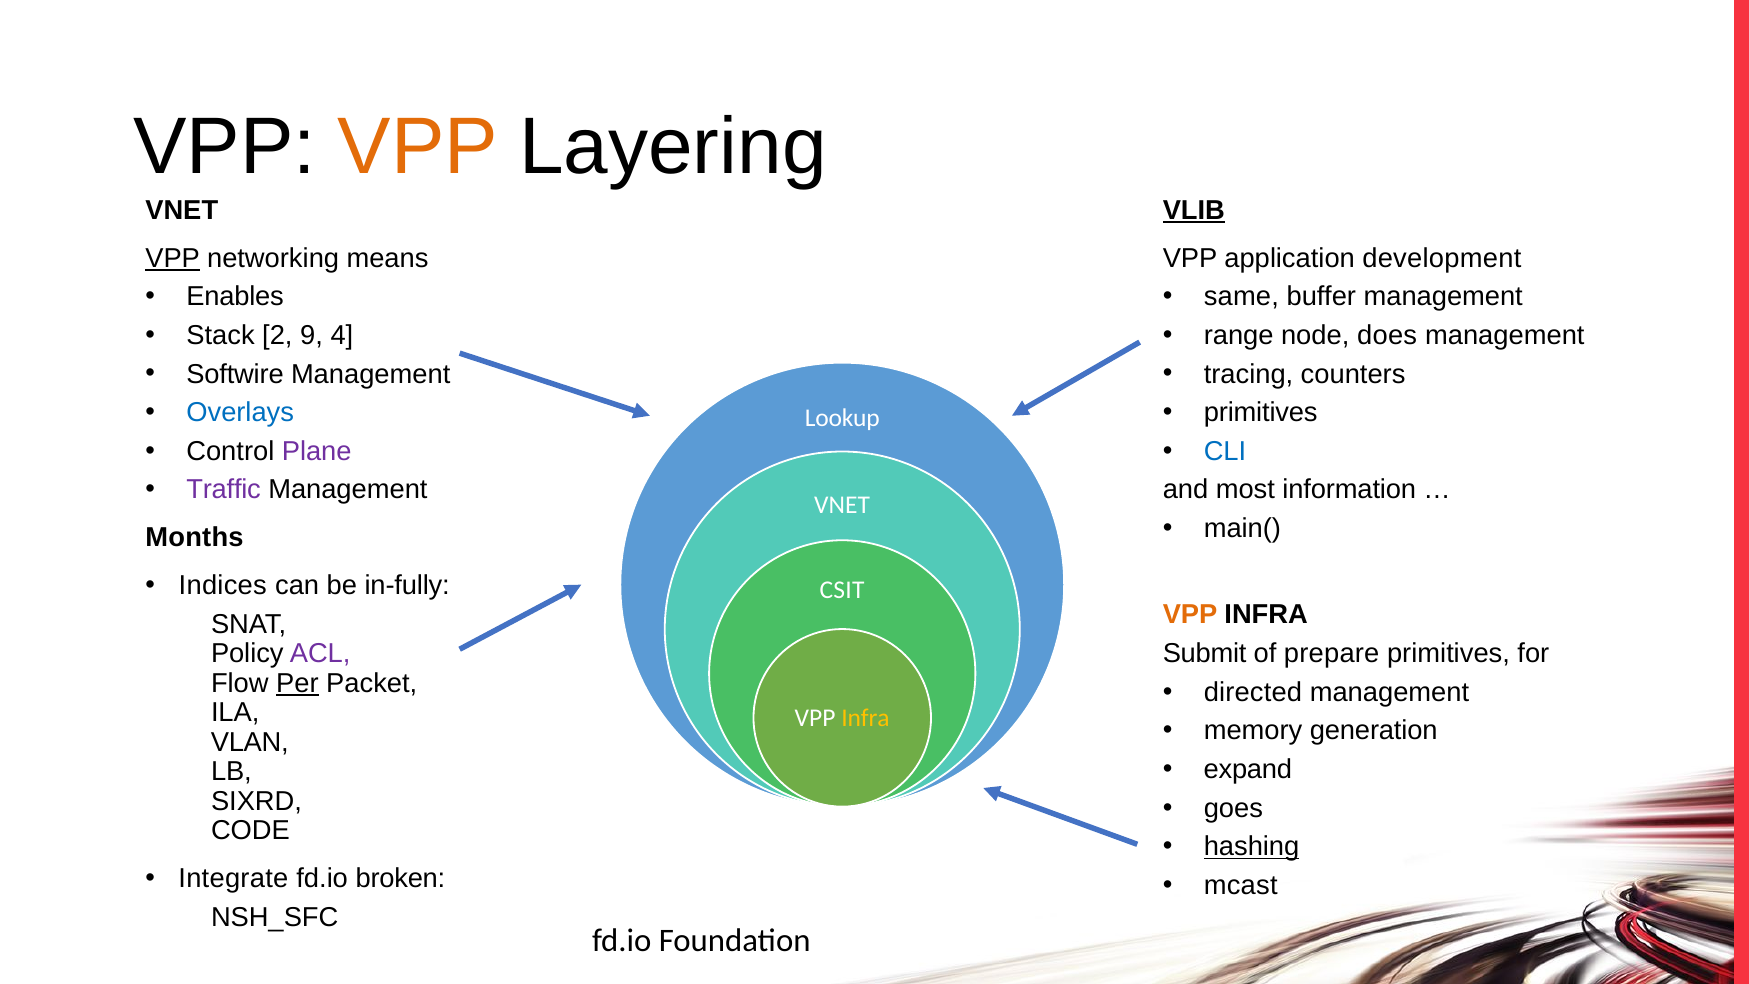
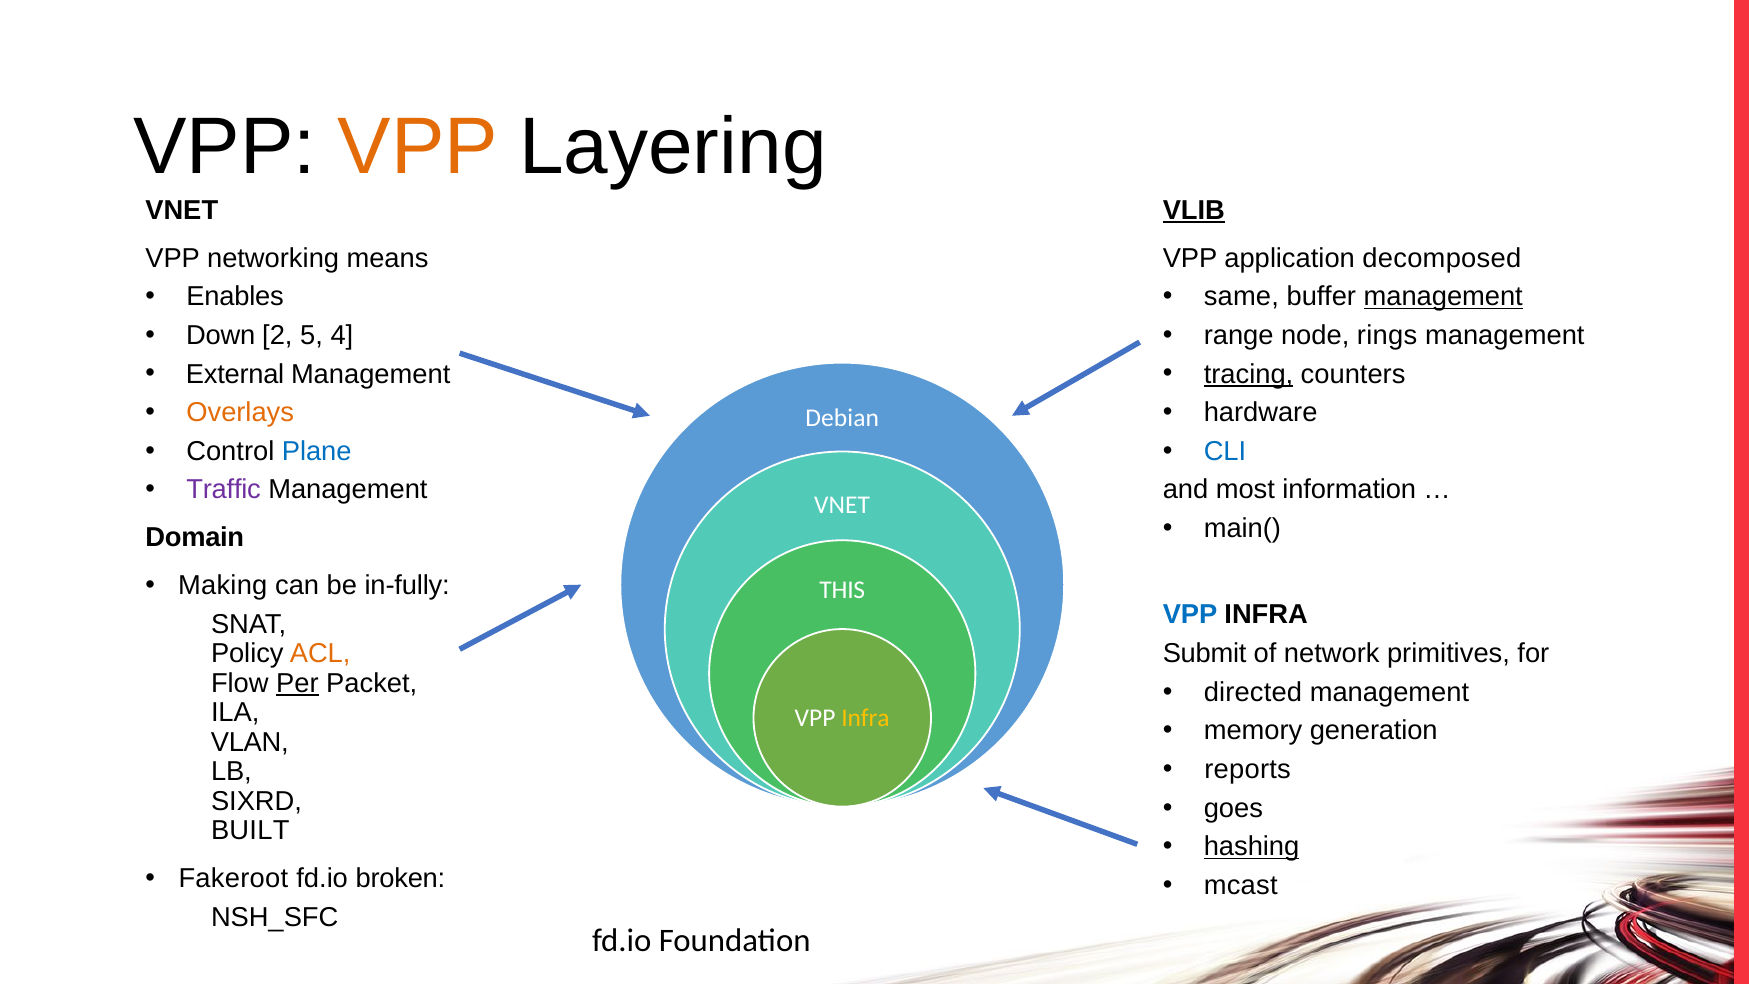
VPP underline: present -> none (173, 258)
development: development -> decomposed (1442, 258)
management underline: none -> present (1443, 297)
Stack: Stack -> Down (221, 335)
9: 9 -> 5 (312, 335)
does: does -> rings (1387, 335)
Softwire: Softwire -> External (235, 374)
tracing underline: none -> present (1249, 374)
Overlays colour: blue -> orange (240, 413)
primitives: primitives -> hardware (1261, 413)
Lookup: Lookup -> Debian (842, 418)
Plane colour: purple -> blue (317, 451)
Months: Months -> Domain (195, 538)
Indices: Indices -> Making (223, 585)
CSIT: CSIT -> THIS (842, 590)
VPP colour: orange -> blue (1190, 615)
prepare: prepare -> network (1332, 653)
ACL colour: purple -> orange (320, 654)
expand: expand -> reports (1248, 769)
CODE: CODE -> BUILT (250, 831)
Integrate: Integrate -> Fakeroot (233, 879)
